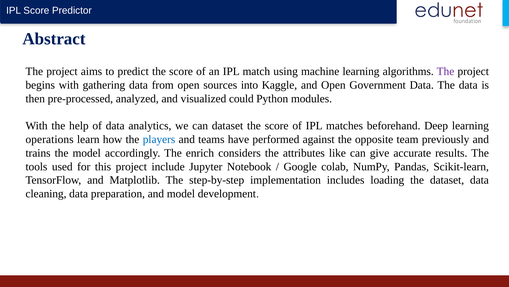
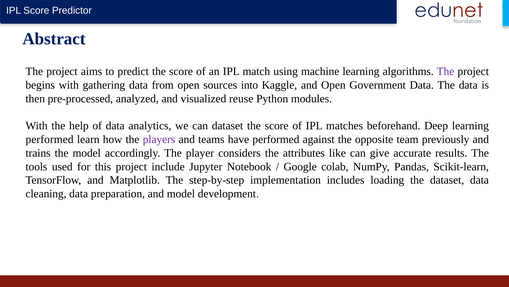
could: could -> reuse (241, 98)
operations: operations -> performed (50, 139)
players colour: blue -> purple (159, 139)
enrich: enrich -> player (200, 153)
